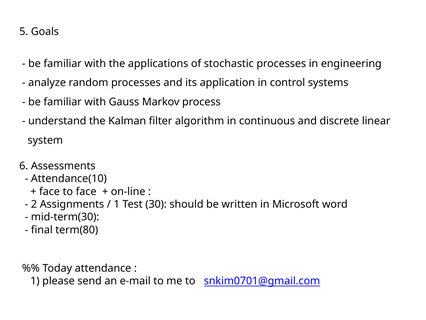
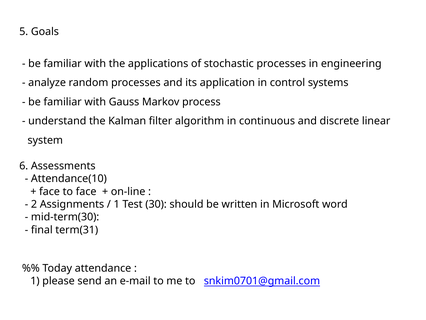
term(80: term(80 -> term(31 (77, 230)
